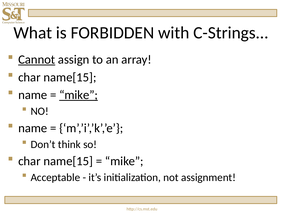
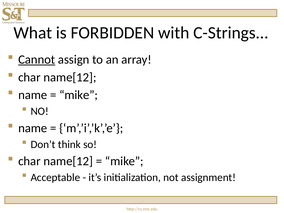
name[15: name[15 -> name[12 (70, 77)
mike underline: present -> none (79, 95)
name[15: name[15 -> name[12 (68, 161)
